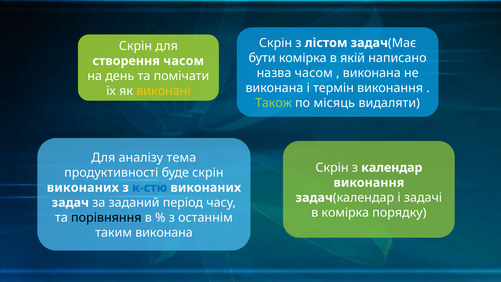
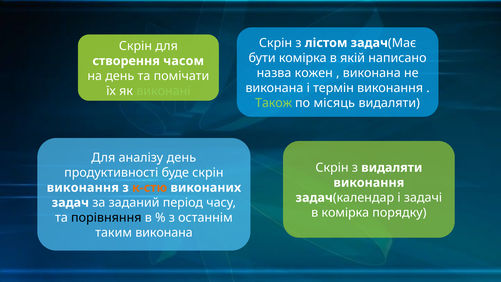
назва часом: часом -> кожен (314, 73)
виконані colour: yellow -> light green (163, 91)
аналізу тема: тема -> день (181, 158)
з календар: календар -> видаляти (392, 168)
виконаних: виконаних -> виконання (83, 188)
к-стю colour: blue -> orange (150, 188)
